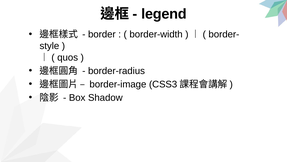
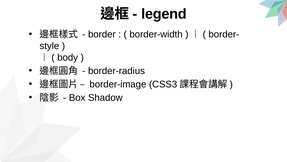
quos: quos -> body (68, 57)
